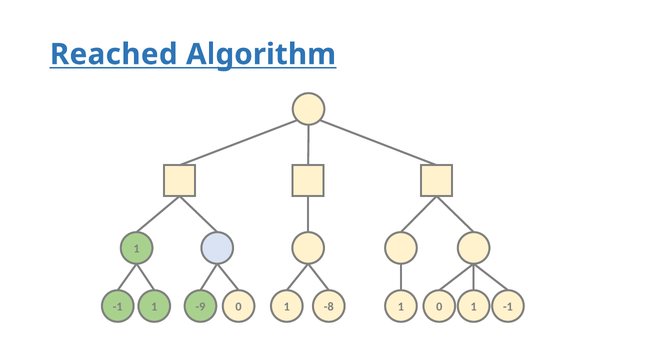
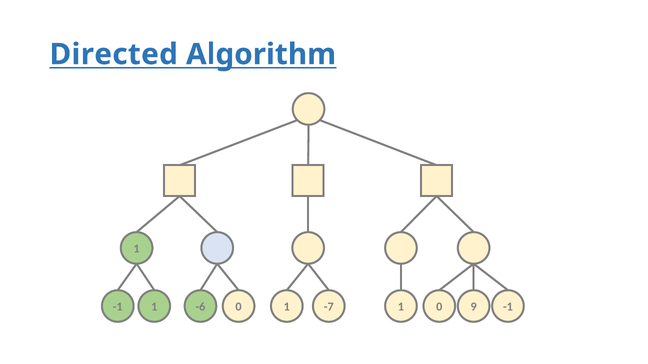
Reached: Reached -> Directed (114, 54)
-9: -9 -> -6 (200, 307)
-8: -8 -> -7 (329, 307)
1: 1 -> 9 (474, 307)
